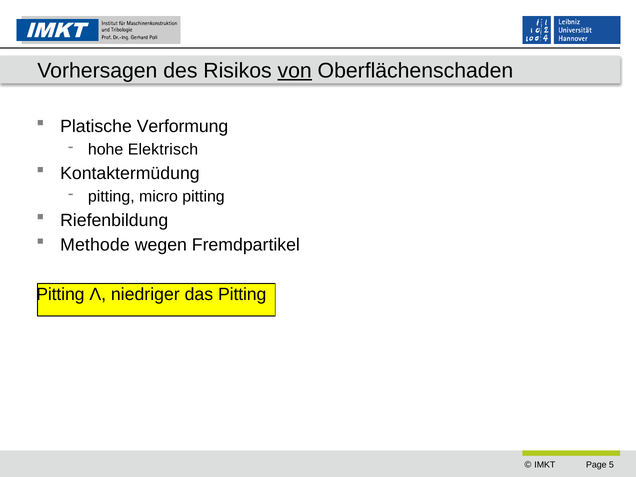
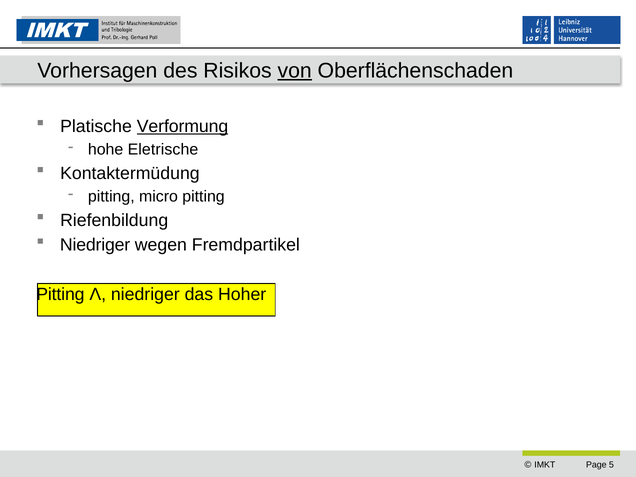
Verformung underline: none -> present (183, 126)
Elektrisch: Elektrisch -> Eletrische (163, 149)
Methode: Methode -> Niedriger (95, 245)
das Pitting: Pitting -> Hoher (242, 294)
